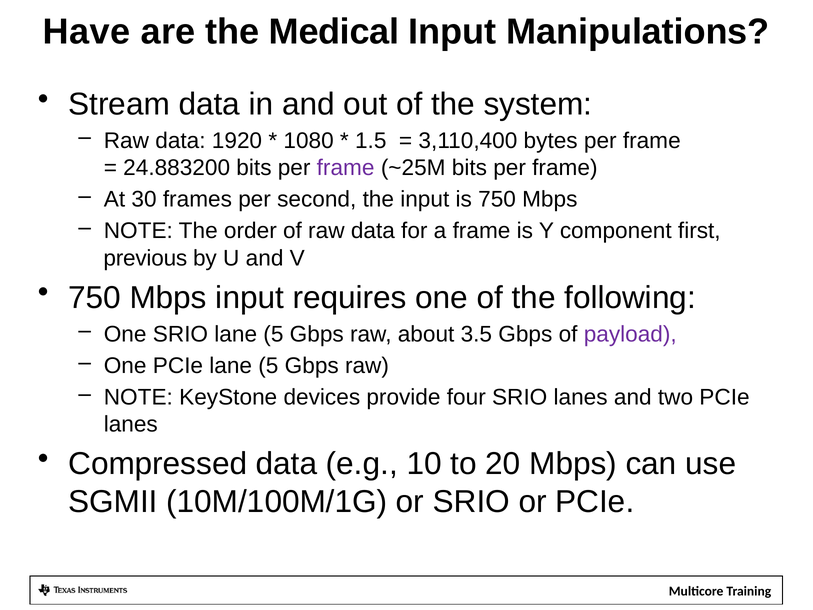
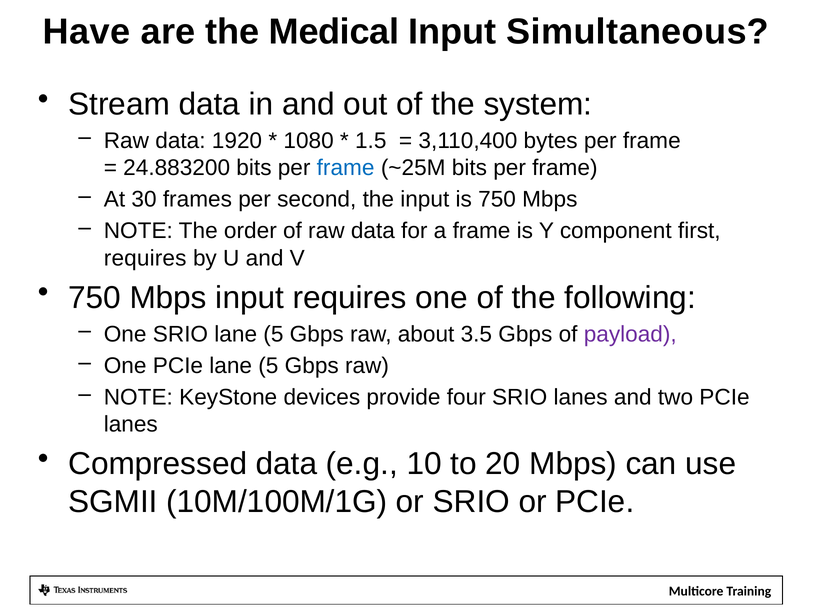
Manipulations: Manipulations -> Simultaneous (638, 32)
frame colour: purple -> blue (346, 168)
previous: previous -> requires (145, 258)
